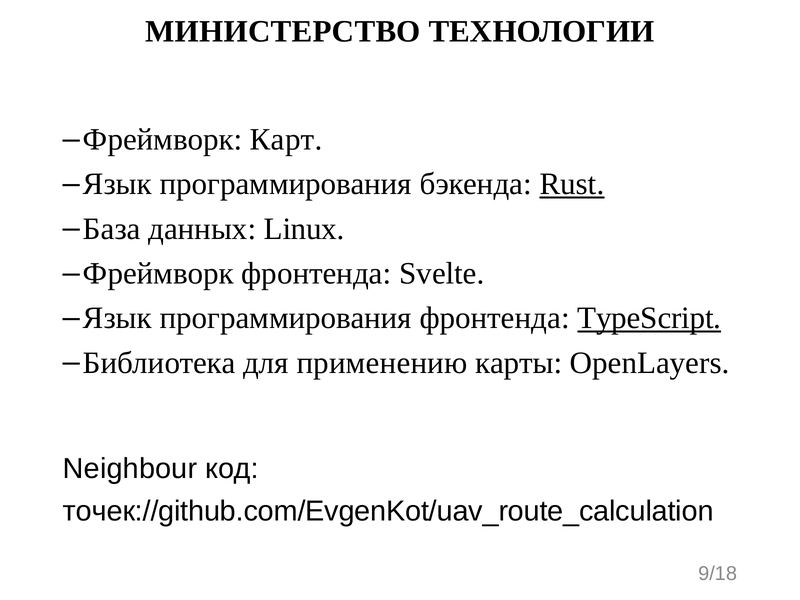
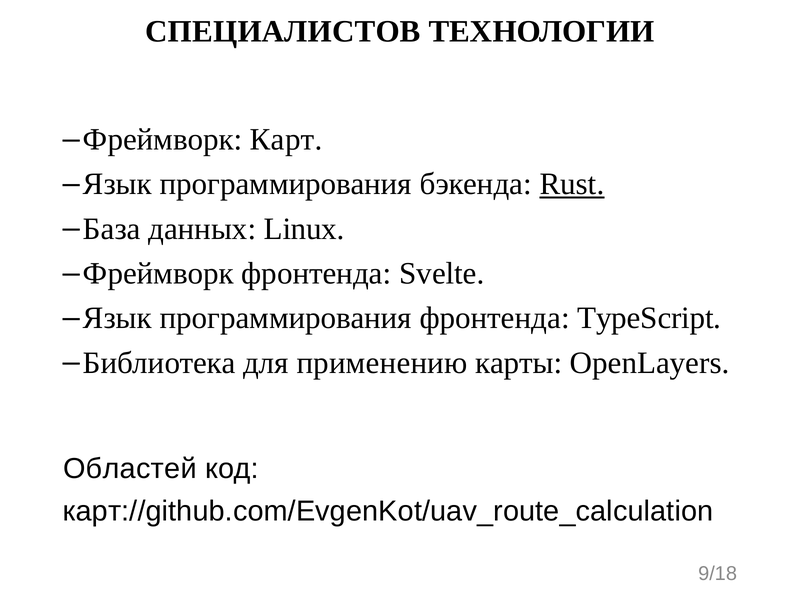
МИНИСТЕРСТВО: МИНИСТЕРСТВО -> СПЕЦИАЛИСТОВ (283, 31)
TypeScript underline: present -> none (649, 318)
Neighbour: Neighbour -> Областей (130, 469)
точек://github.com/EvgenKot/uav_route_calculation: точек://github.com/EvgenKot/uav_route_calculation -> карт://github.com/EvgenKot/uav_route_calculation (388, 511)
